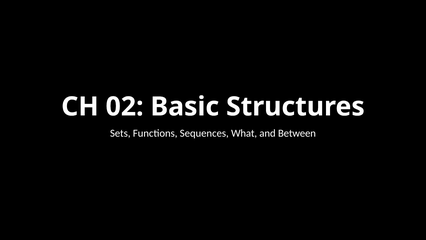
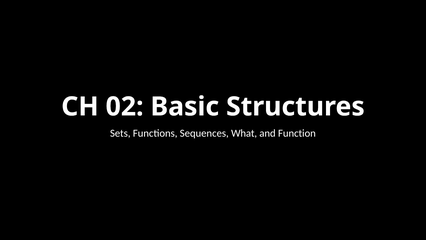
Between: Between -> Function (297, 133)
